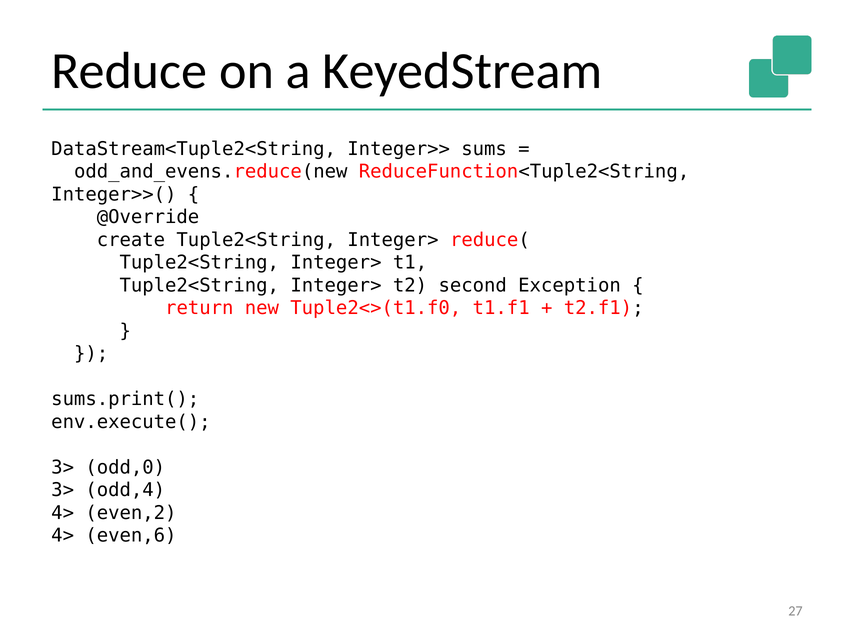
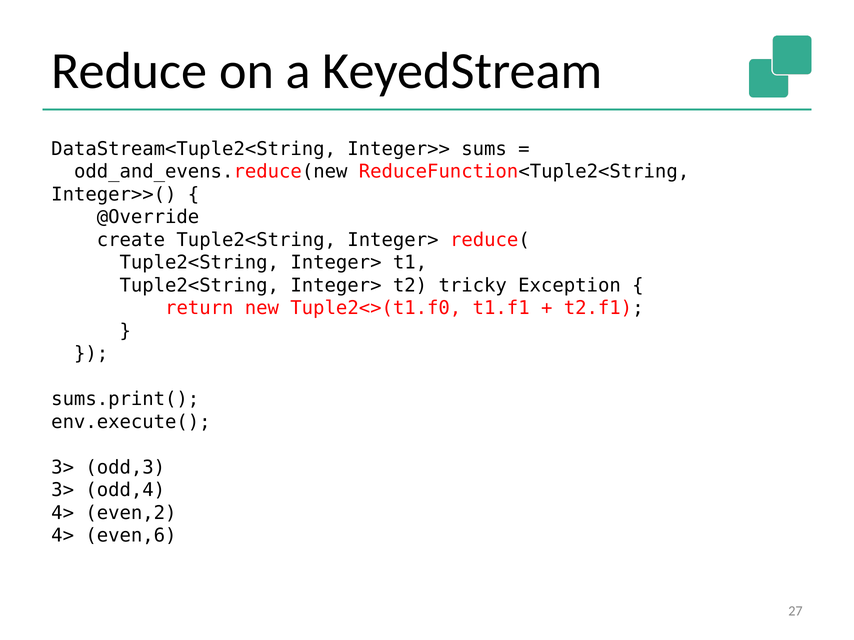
second: second -> tricky (473, 286)
odd,0: odd,0 -> odd,3 (125, 468)
